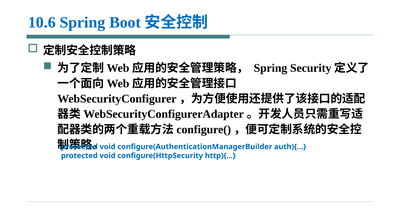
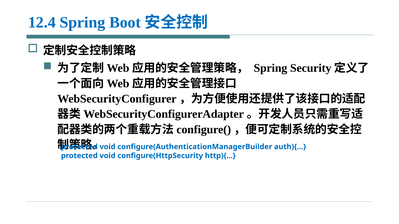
10.6: 10.6 -> 12.4 (42, 23)
